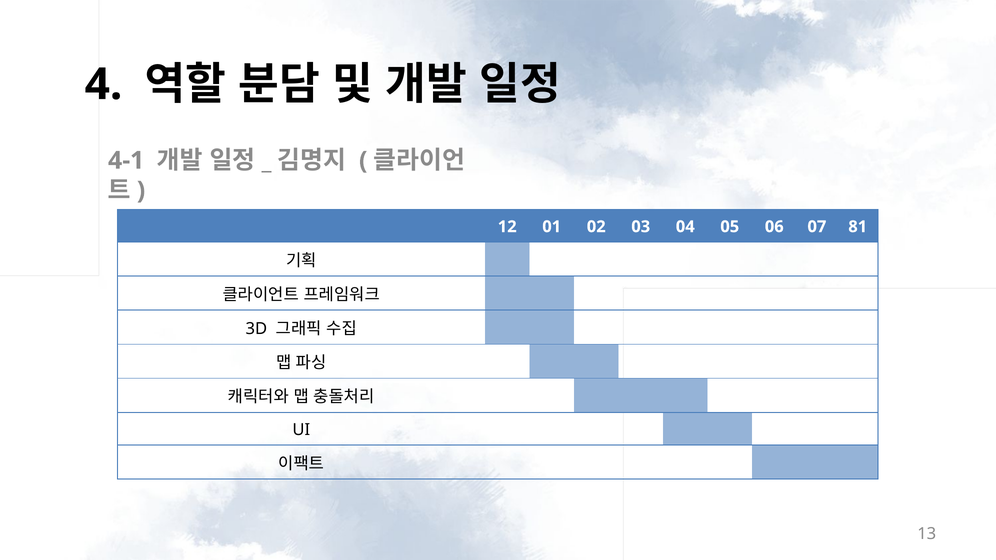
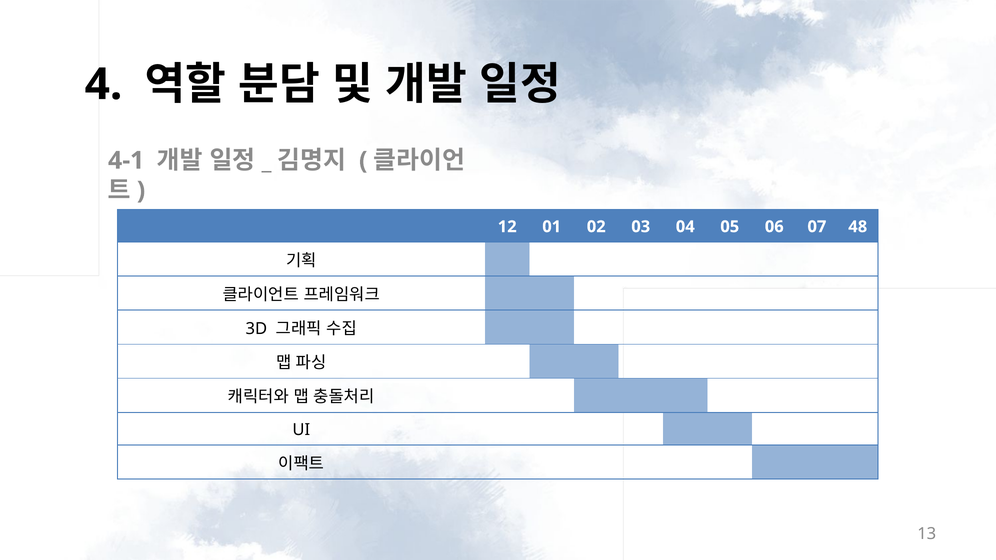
81: 81 -> 48 (858, 227)
